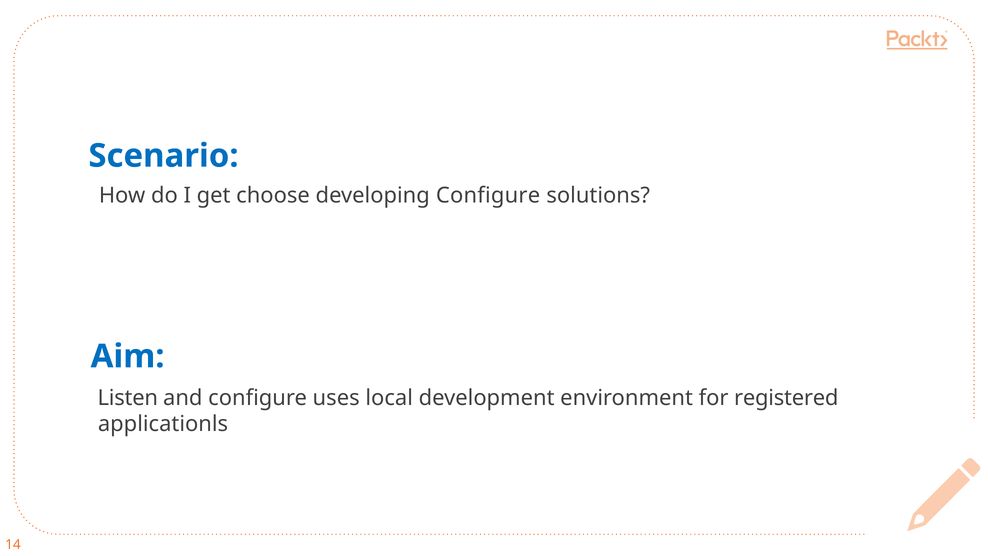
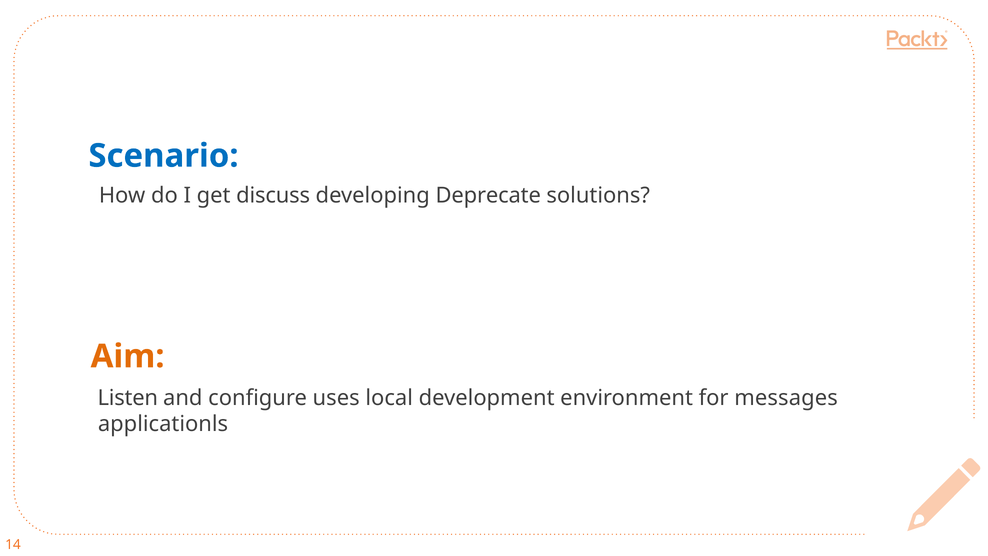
choose: choose -> discuss (273, 195)
developing Configure: Configure -> Deprecate (488, 195)
Aim colour: blue -> orange (128, 356)
registered: registered -> messages (786, 397)
